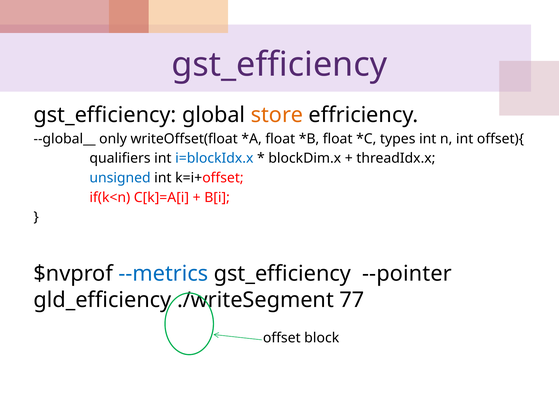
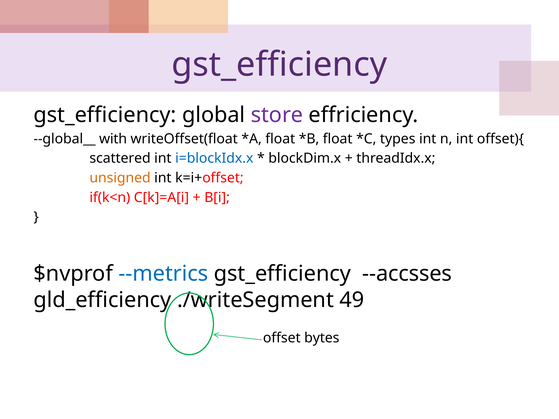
store colour: orange -> purple (277, 115)
only: only -> with (113, 139)
qualifiers: qualifiers -> scattered (120, 158)
unsigned colour: blue -> orange (120, 178)
--pointer: --pointer -> --accsses (407, 274)
77: 77 -> 49 (352, 300)
block: block -> bytes (322, 338)
